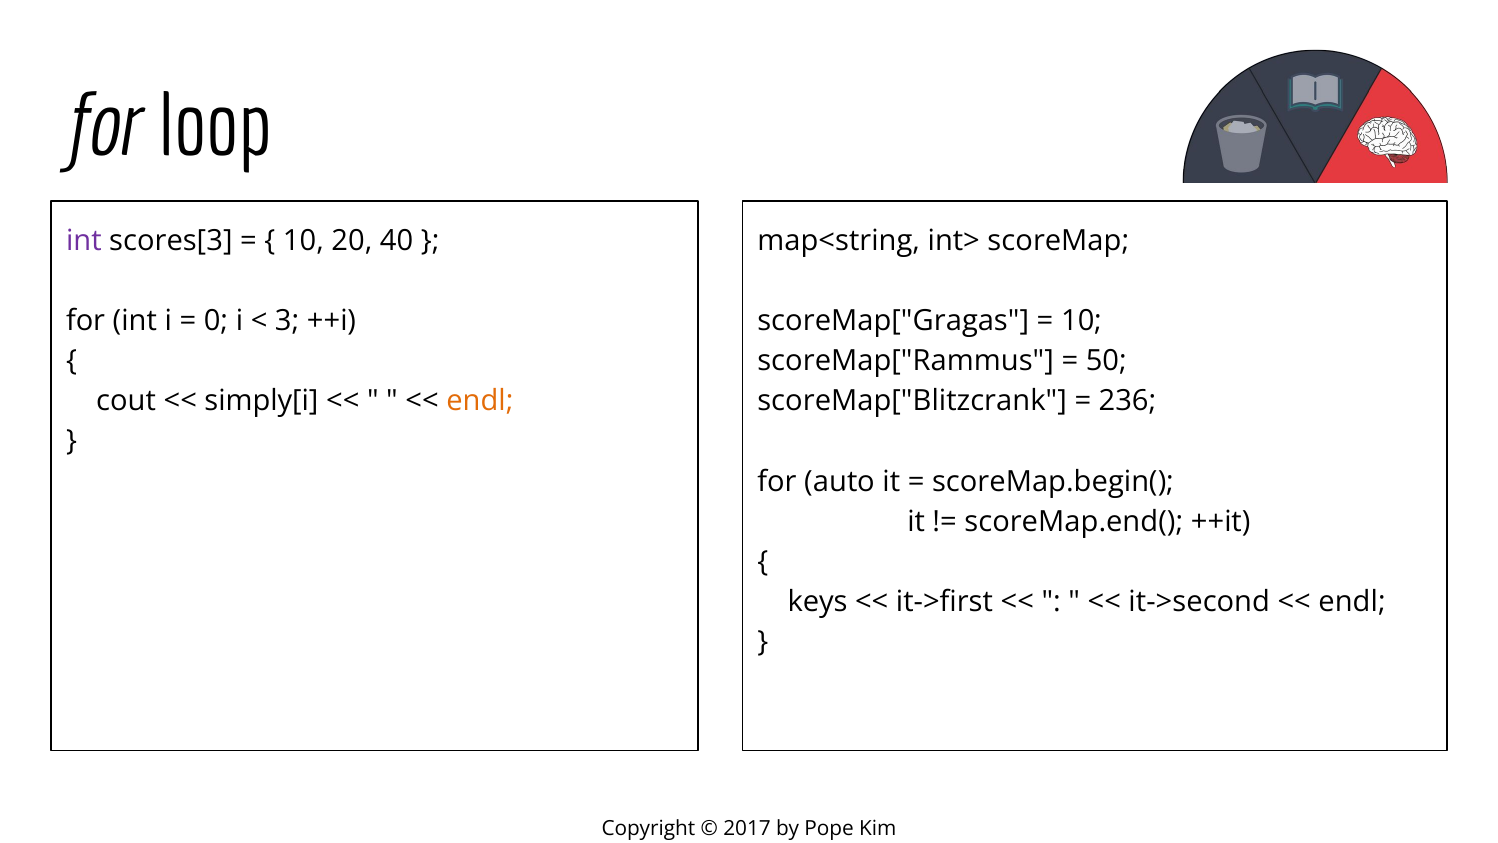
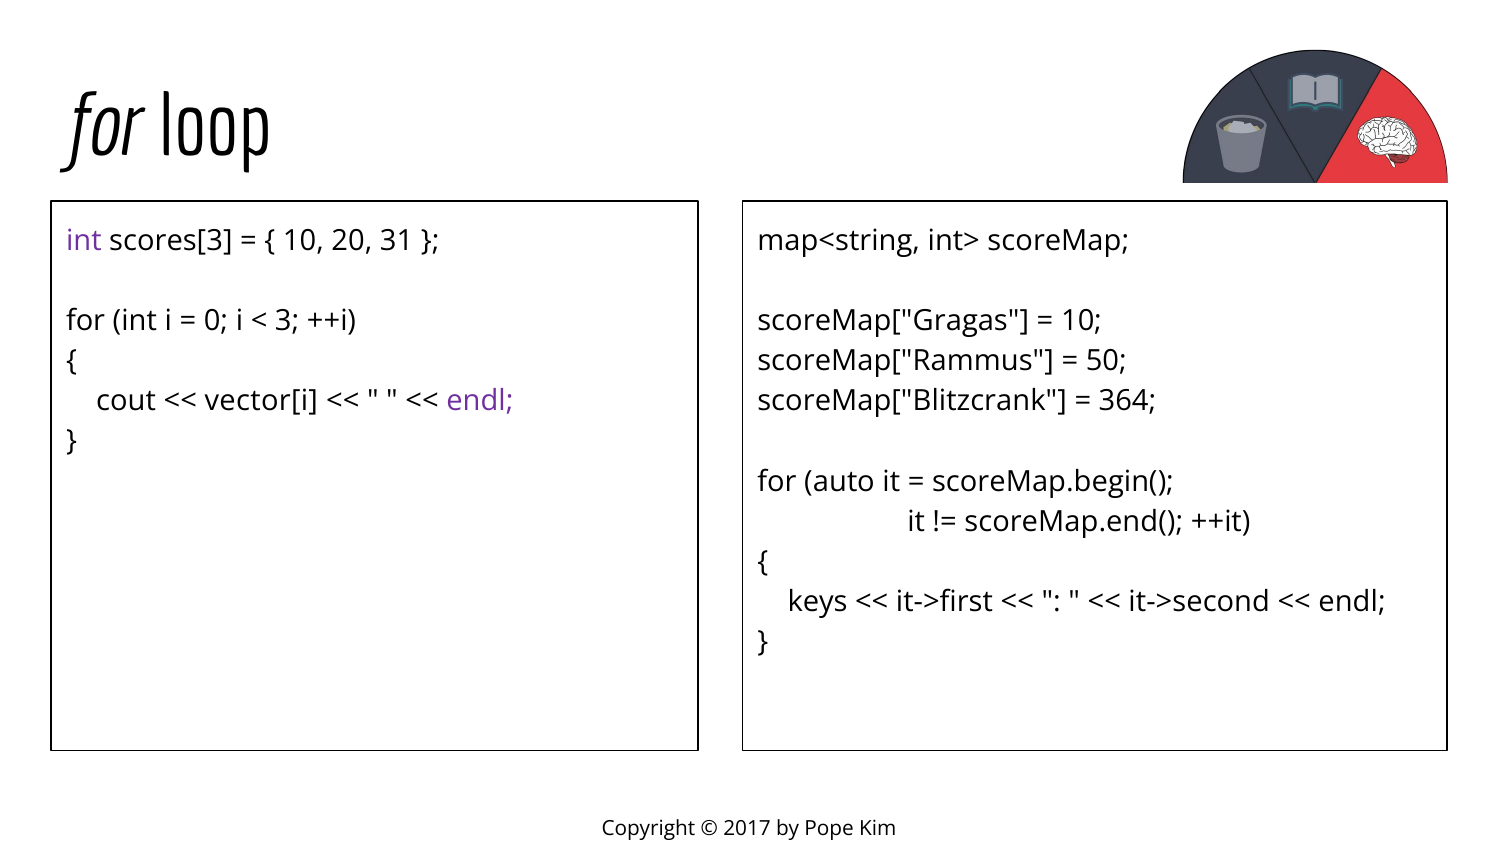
40: 40 -> 31 (397, 240)
simply[i: simply[i -> vector[i (261, 401)
endl colour: orange -> purple (480, 401)
236: 236 -> 364 (1127, 401)
